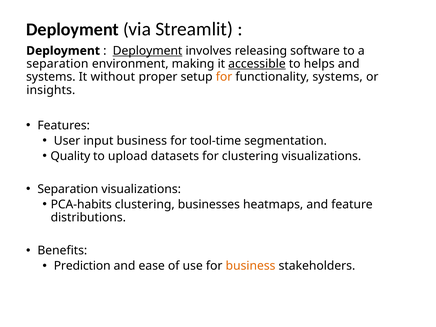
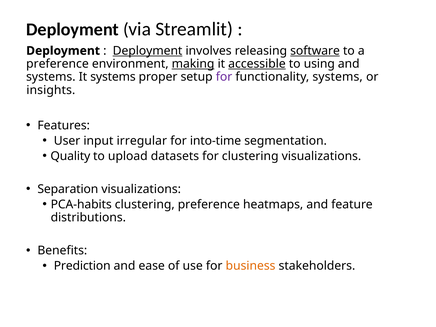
software underline: none -> present (315, 51)
separation: separation -> preference (57, 64)
making underline: none -> present (193, 64)
helps: helps -> using (319, 64)
It without: without -> systems (113, 77)
for colour: orange -> purple (224, 77)
input business: business -> irregular (142, 141)
tool-time: tool-time -> into-time (216, 141)
clustering businesses: businesses -> preference (209, 204)
